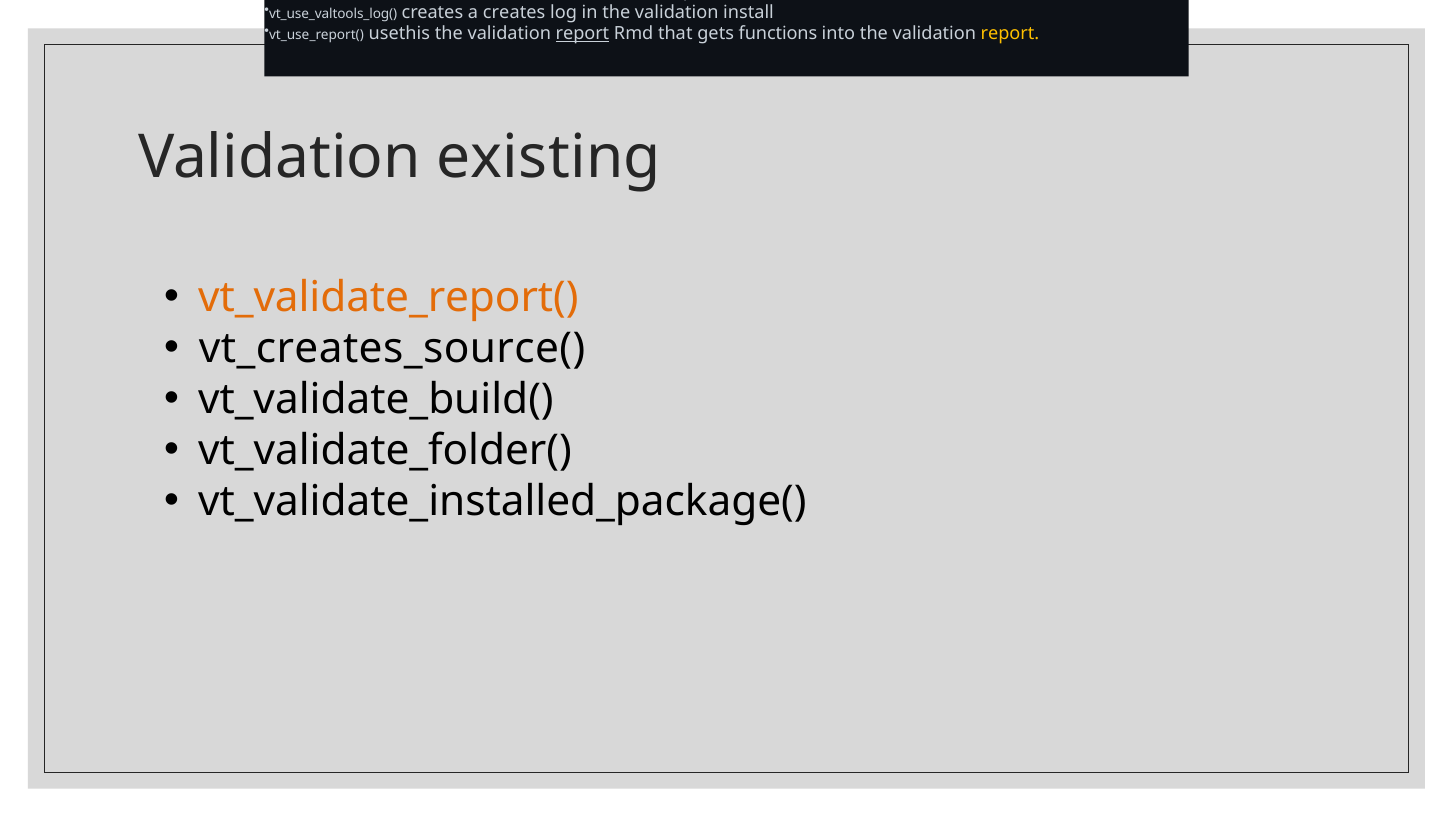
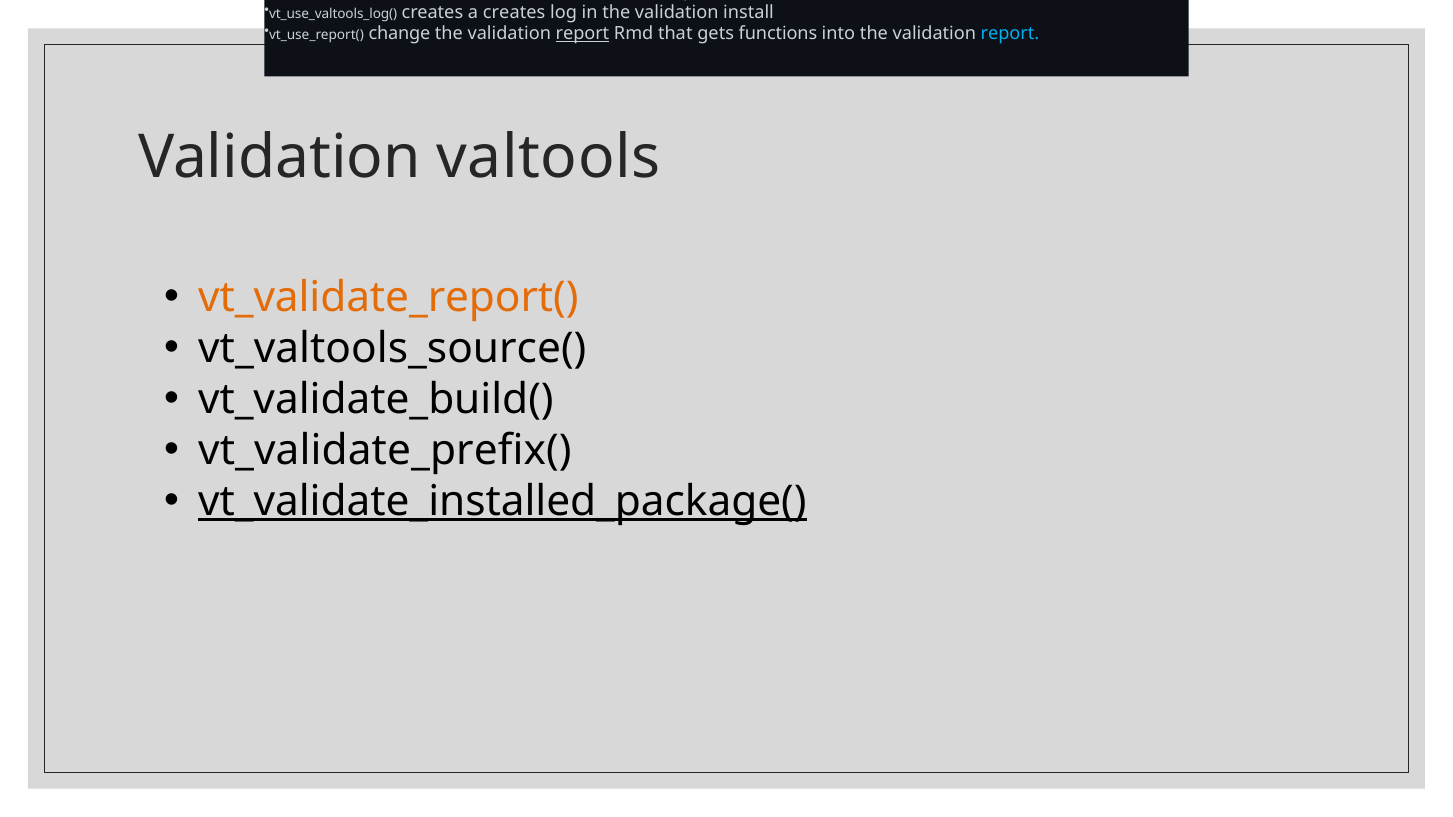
usethis: usethis -> change (399, 34)
report colour: yellow -> light blue (1010, 34)
Validation existing: existing -> valtools (549, 158)
vt_creates_source(: vt_creates_source( -> vt_valtools_source( (392, 349)
vt_validate_folder(: vt_validate_folder( -> vt_validate_prefix( (385, 451)
vt_validate_installed_package( underline: none -> present (502, 502)
